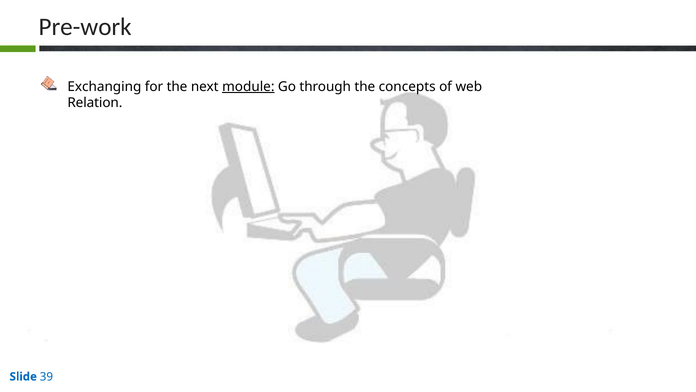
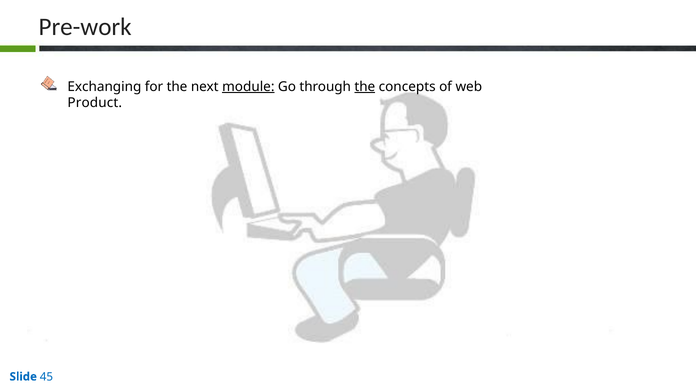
the underline: none -> present (365, 86)
Relation: Relation -> Product (95, 103)
39: 39 -> 45 (46, 376)
